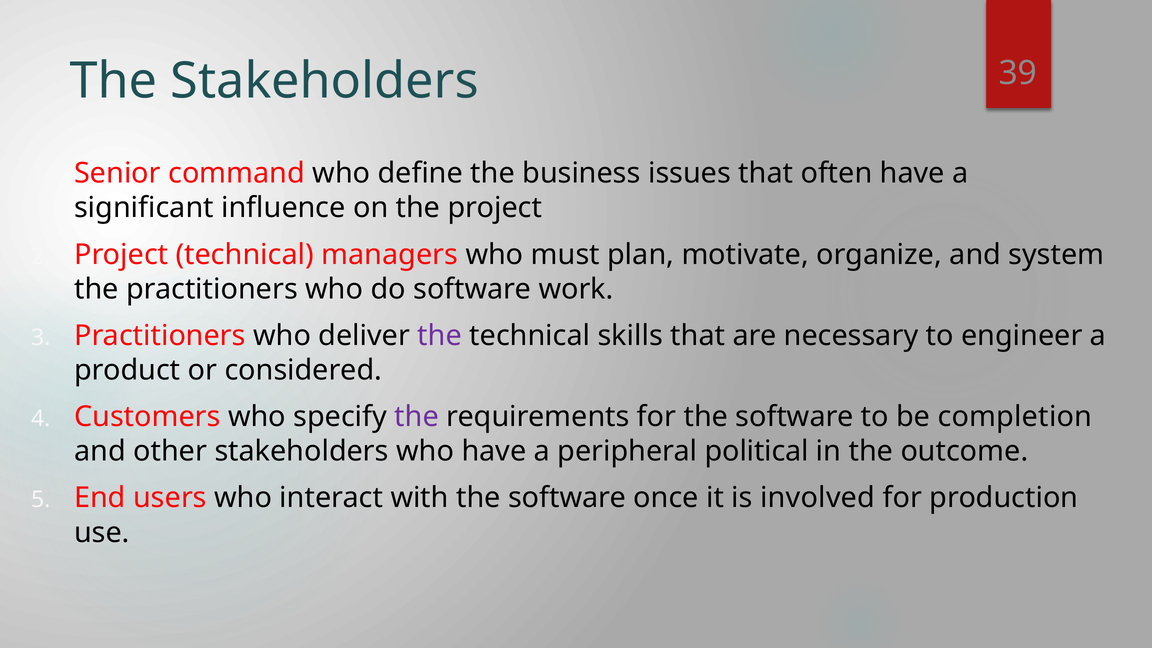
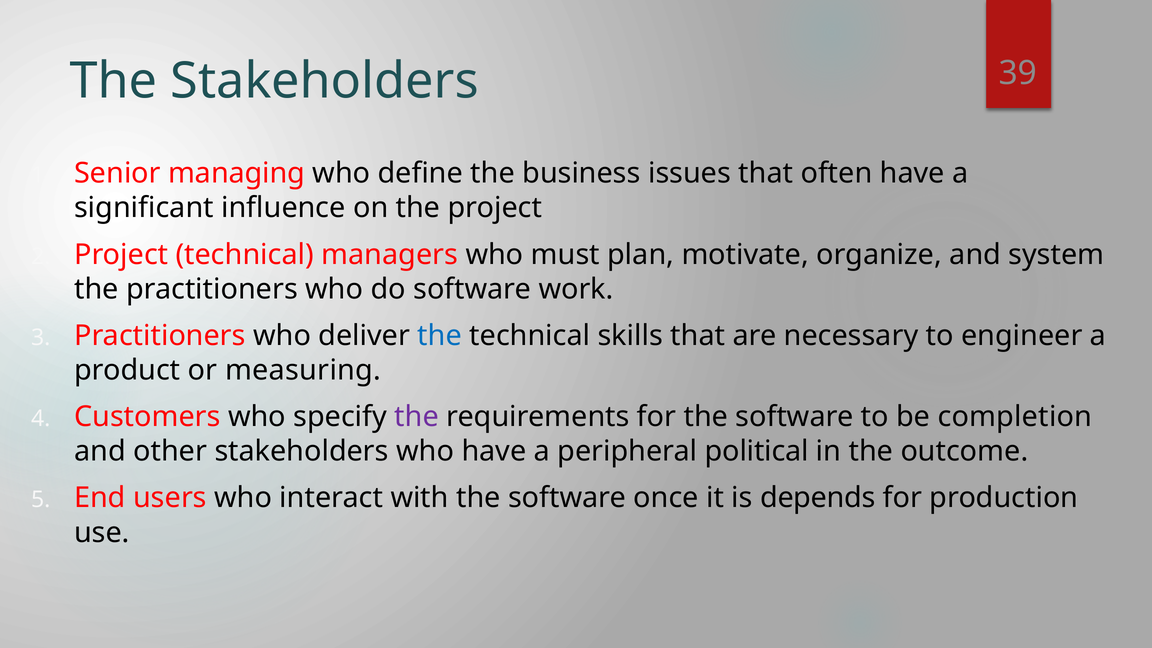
command: command -> managing (237, 173)
the colour: purple -> blue (440, 336)
considered: considered -> measuring (303, 370)
involved: involved -> depends (818, 498)
